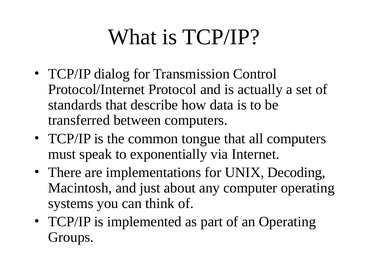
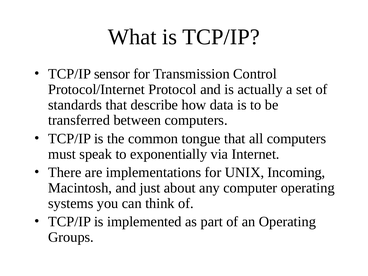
dialog: dialog -> sensor (112, 74)
Decoding: Decoding -> Incoming (296, 172)
